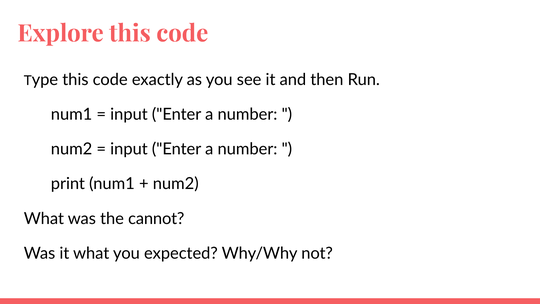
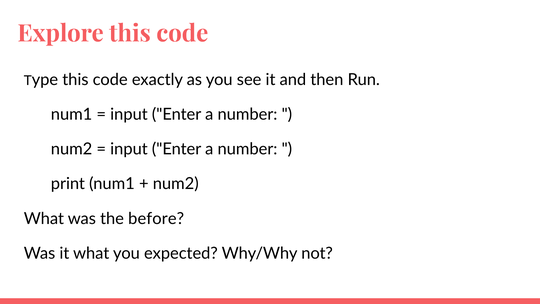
cannot: cannot -> before (156, 218)
